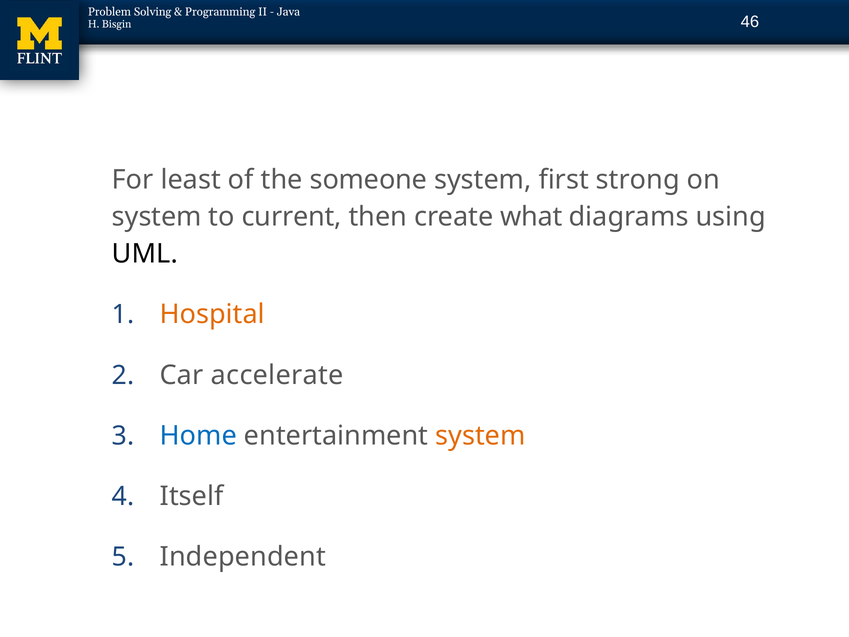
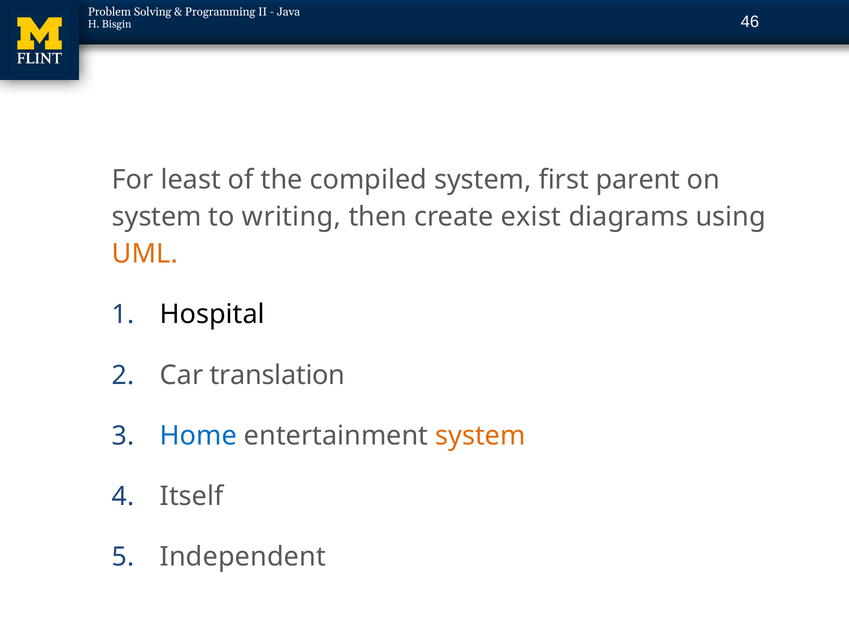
someone: someone -> compiled (368, 180)
strong: strong -> parent (638, 180)
current: current -> writing (291, 217)
what: what -> exist (531, 217)
UML colour: black -> orange (145, 254)
Hospital colour: orange -> black (212, 314)
accelerate: accelerate -> translation (277, 375)
